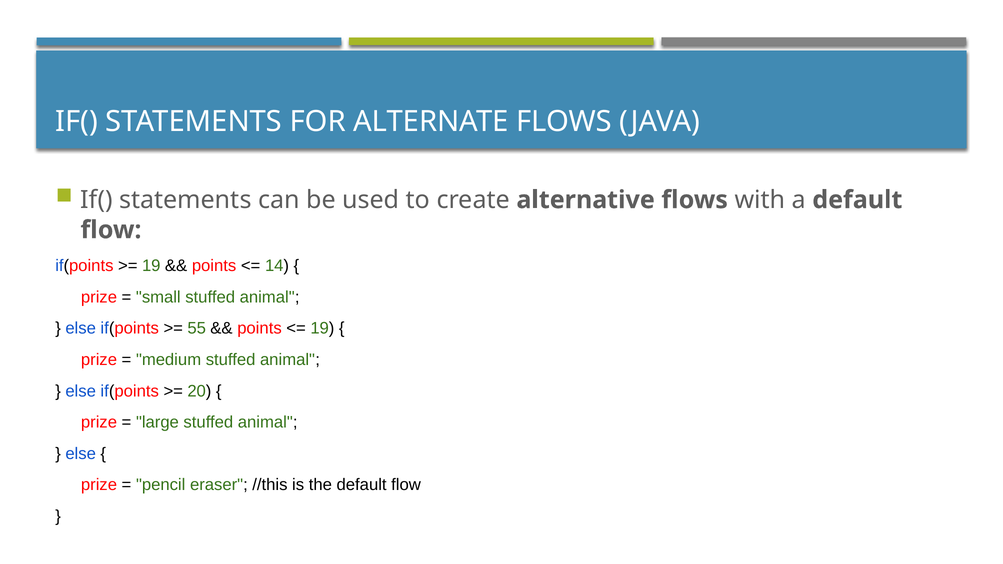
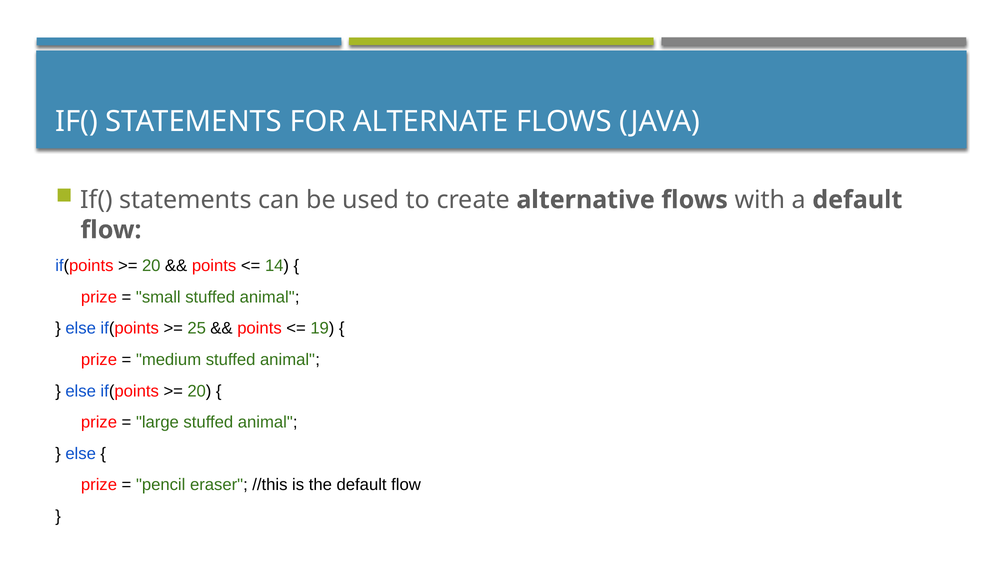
19: 19 -> 20 (151, 266)
55: 55 -> 25 (197, 328)
